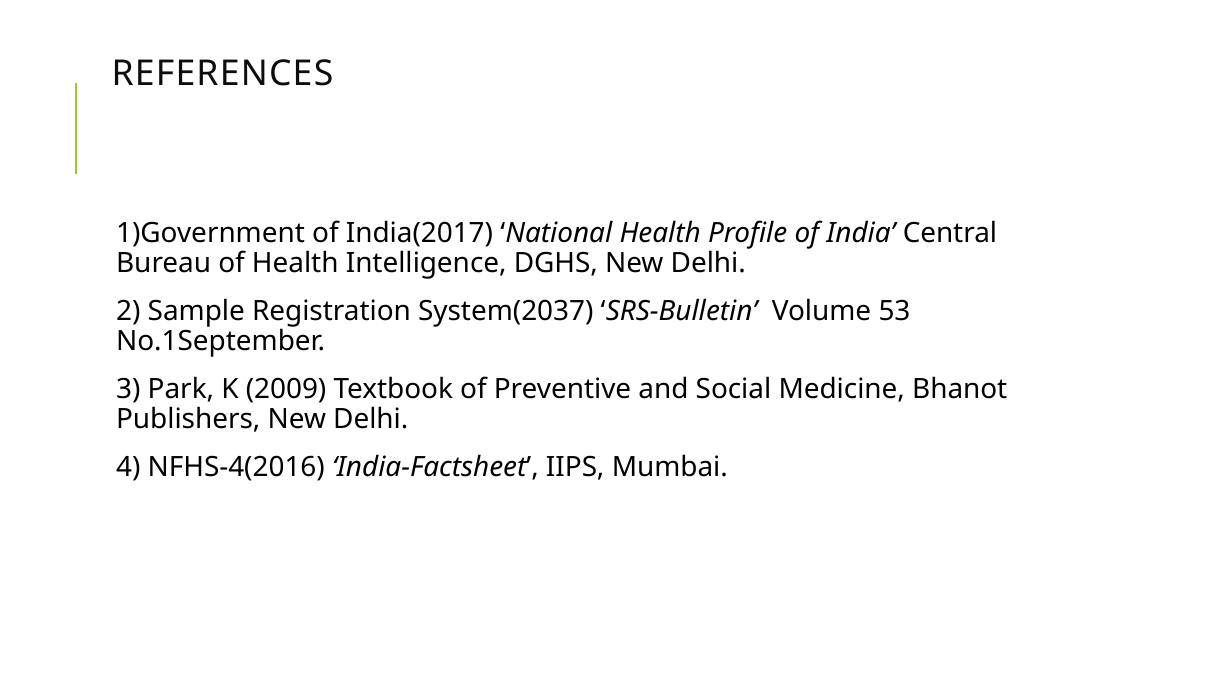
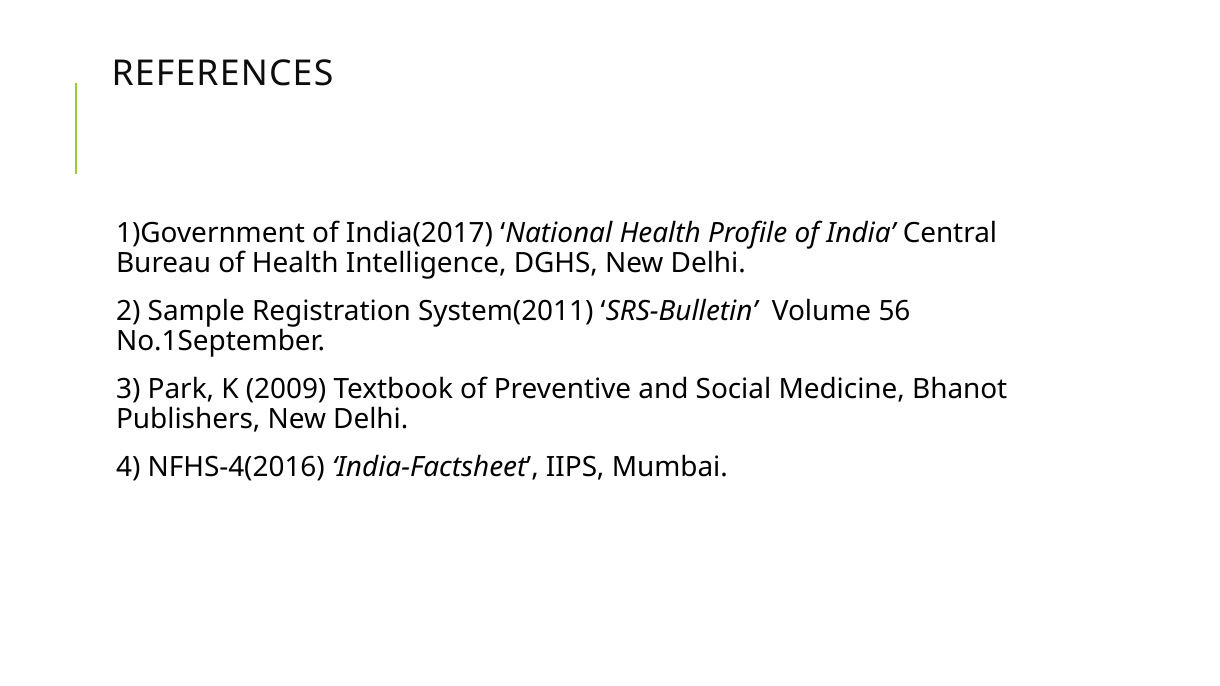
System(2037: System(2037 -> System(2011 (506, 311)
53: 53 -> 56 (894, 311)
